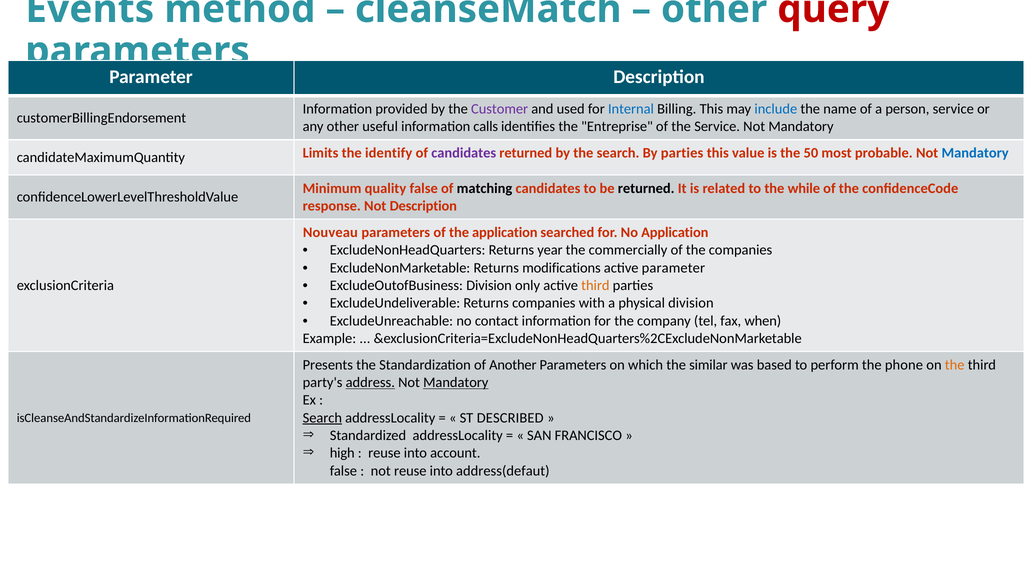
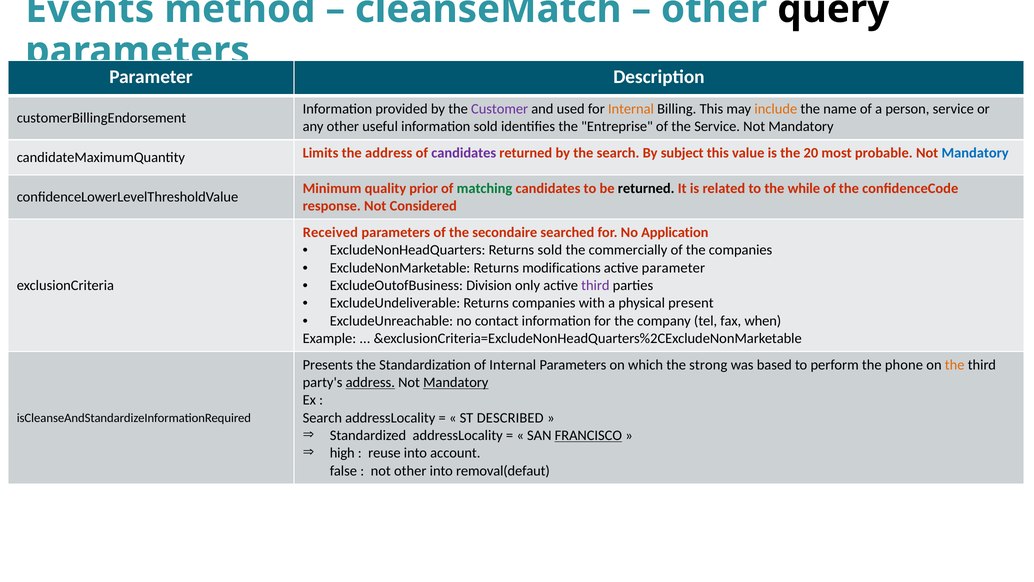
query colour: red -> black (833, 9)
Internal colour: blue -> orange (631, 109)
include colour: blue -> orange (776, 109)
information calls: calls -> sold (486, 127)
the identify: identify -> address (389, 153)
By parties: parties -> subject (682, 153)
50: 50 -> 20 (811, 153)
quality false: false -> prior (424, 188)
matching colour: black -> green (484, 188)
Not Description: Description -> Considered (423, 206)
Nouveau: Nouveau -> Received (330, 232)
the application: application -> secondaire (505, 232)
Returns year: year -> sold (550, 250)
third colour: orange -> purple (595, 285)
physical division: division -> present (691, 303)
of Another: Another -> Internal (513, 365)
similar: similar -> strong (708, 365)
Search underline: present -> none (322, 418)
FRANCISCO underline: none -> present (588, 435)
not reuse: reuse -> other (410, 471)
address(defaut: address(defaut -> removal(defaut (503, 471)
